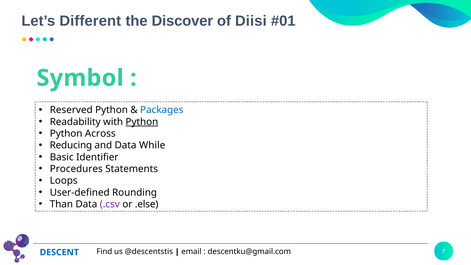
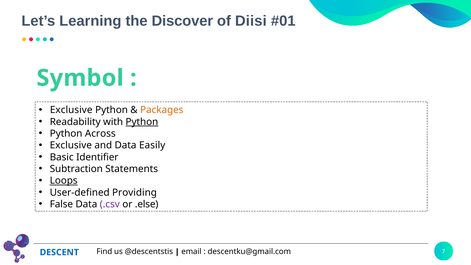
Different: Different -> Learning (90, 21)
Reserved: Reserved -> Exclusive (71, 110)
Packages colour: blue -> orange (162, 110)
Reducing: Reducing -> Exclusive (71, 145)
While: While -> Easily (152, 145)
Procedures: Procedures -> Subtraction (76, 169)
Loops underline: none -> present (64, 181)
Rounding: Rounding -> Providing (135, 192)
Than: Than -> False (61, 204)
